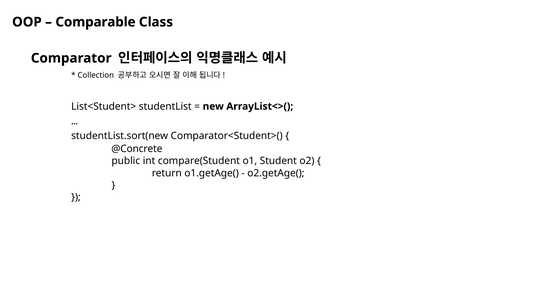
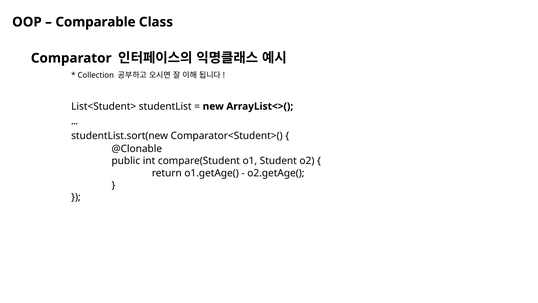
@Concrete: @Concrete -> @Clonable (137, 149)
